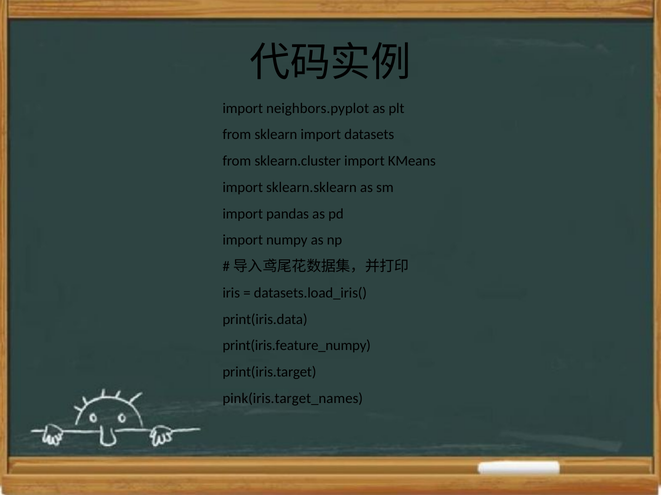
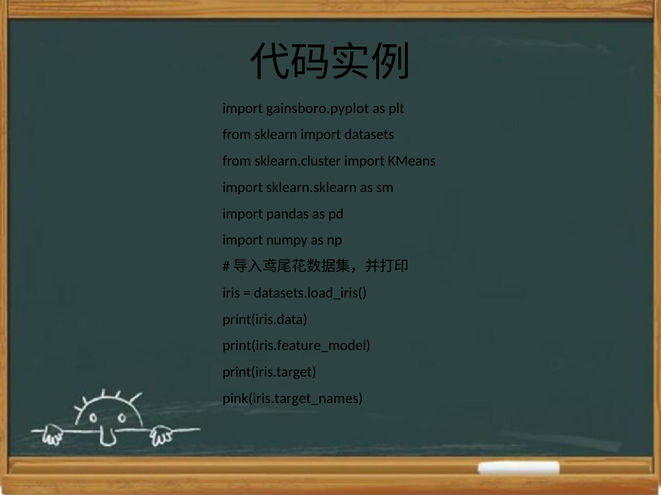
neighbors.pyplot: neighbors.pyplot -> gainsboro.pyplot (318, 108)
print(iris.feature_numpy: print(iris.feature_numpy -> print(iris.feature_model (297, 346)
